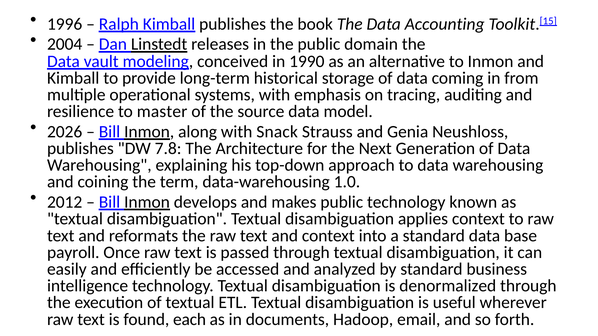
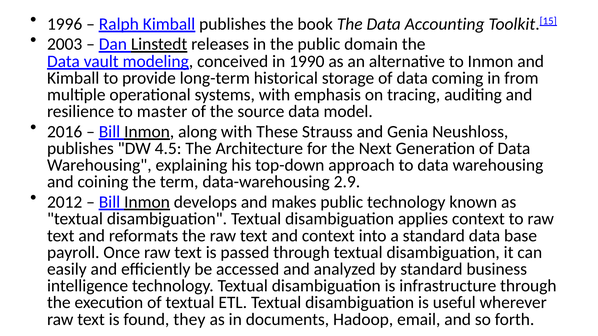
2004: 2004 -> 2003 (65, 44)
2026: 2026 -> 2016 (65, 132)
Snack: Snack -> These (277, 132)
7.8: 7.8 -> 4.5 (168, 149)
1.0: 1.0 -> 2.9 (347, 182)
denormalized: denormalized -> infrastructure (448, 286)
each: each -> they (189, 320)
